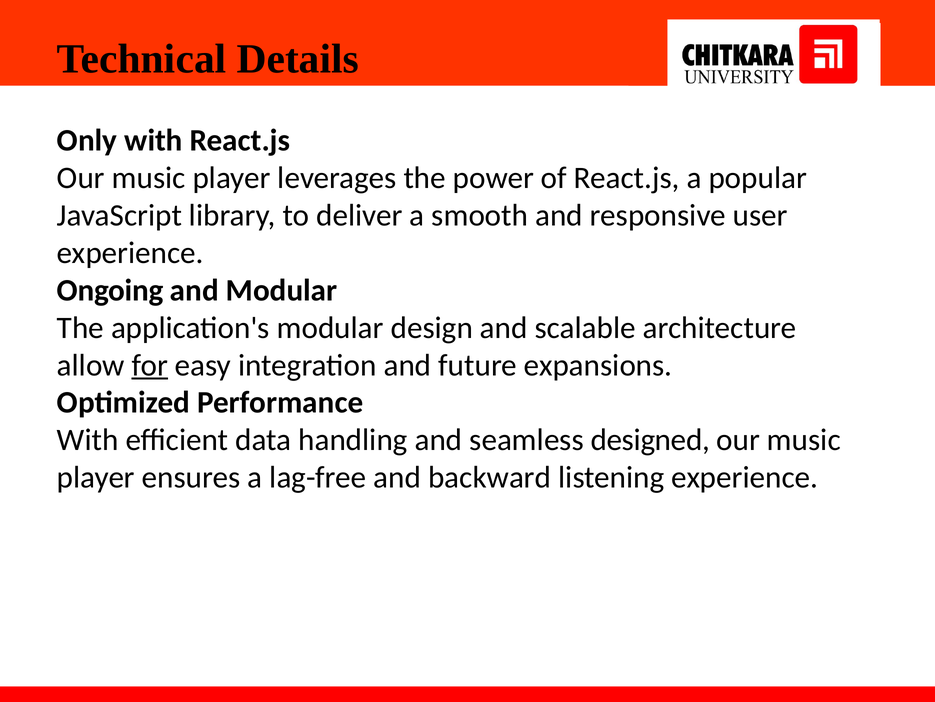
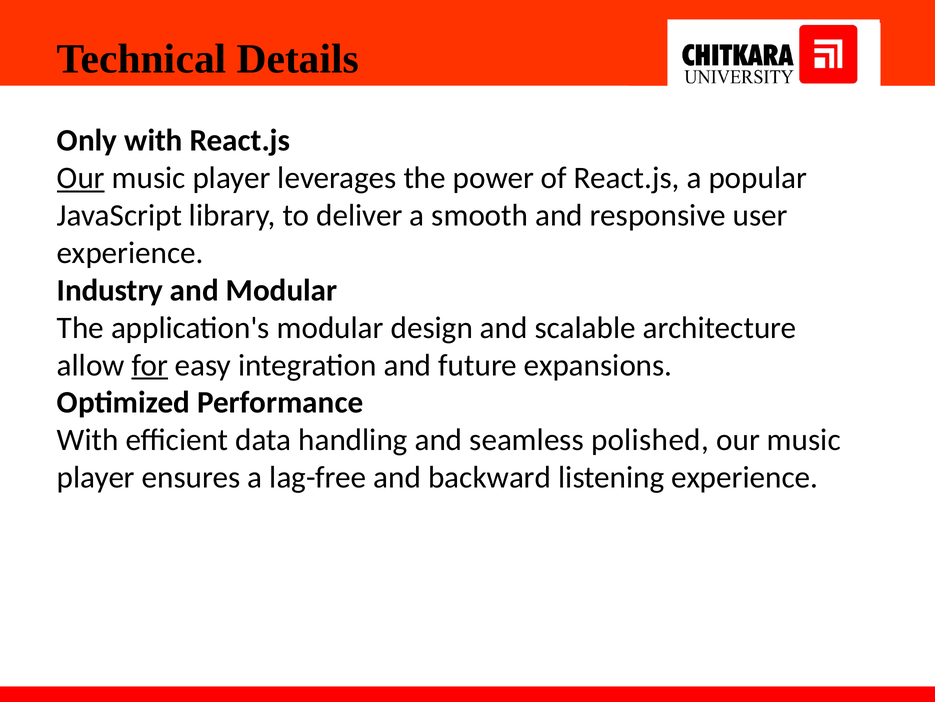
Our underline: none -> present (81, 178)
Ongoing: Ongoing -> Industry (110, 290)
designed: designed -> polished (650, 440)
